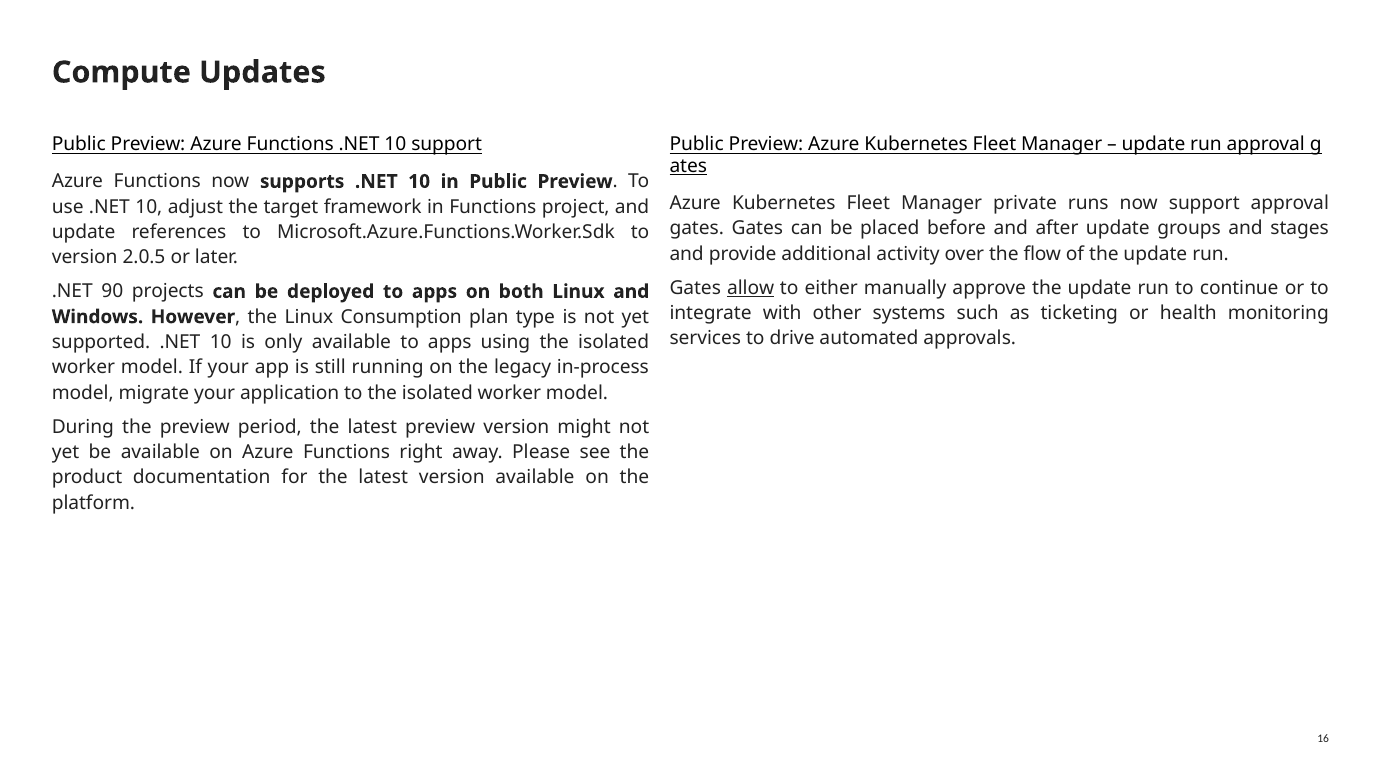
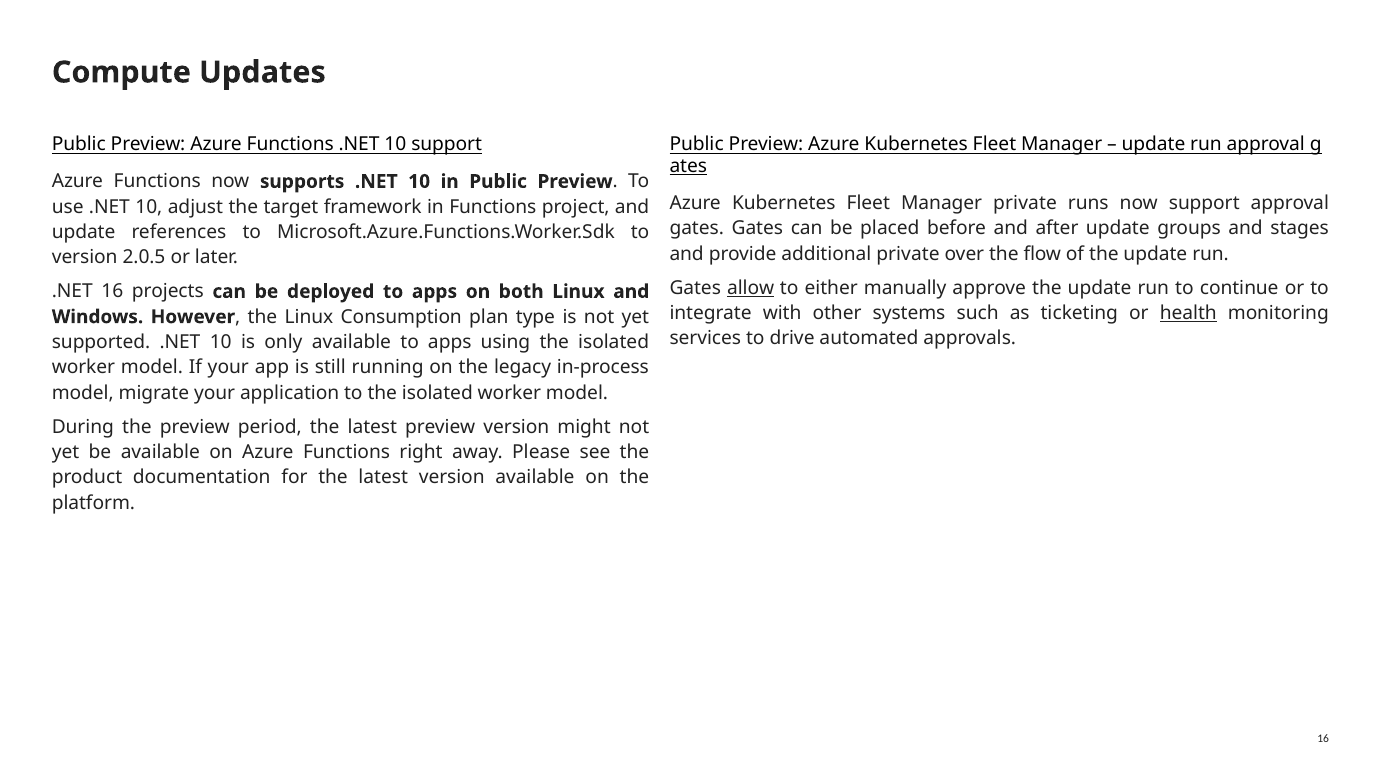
additional activity: activity -> private (908, 254)
.NET 90: 90 -> 16 (112, 291)
health underline: none -> present (1188, 313)
